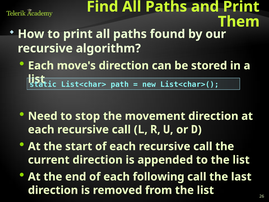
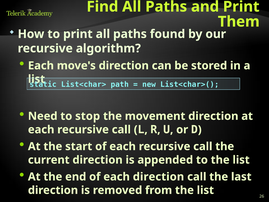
each following: following -> direction (158, 177)
